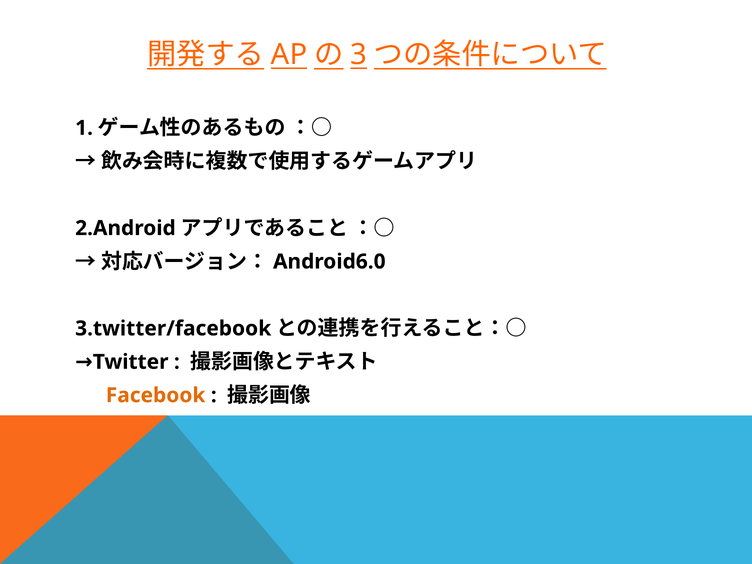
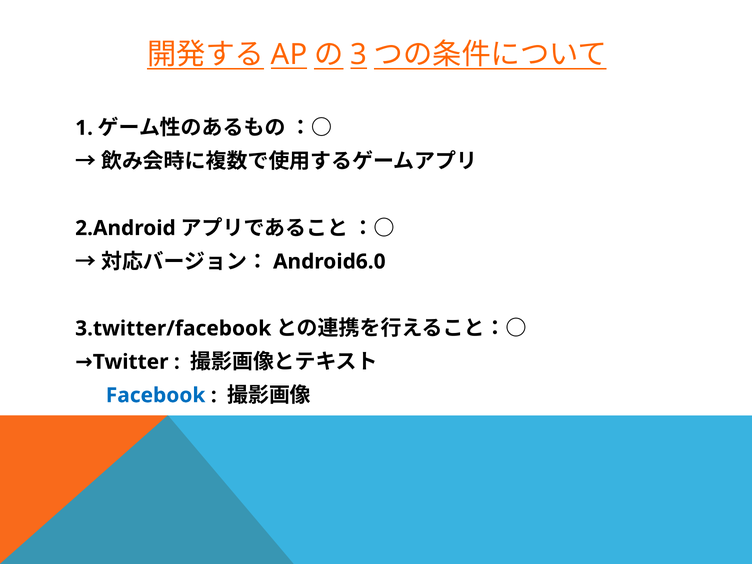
Facebook colour: orange -> blue (156, 395)
